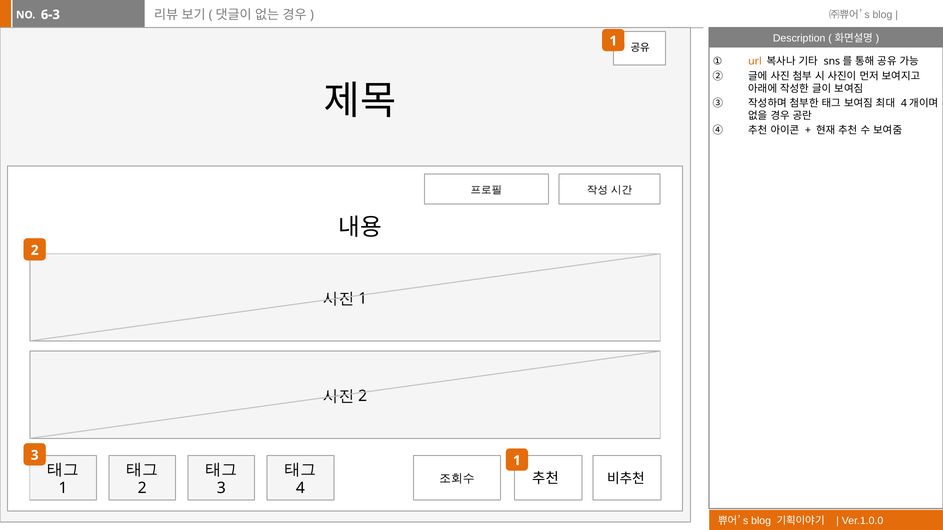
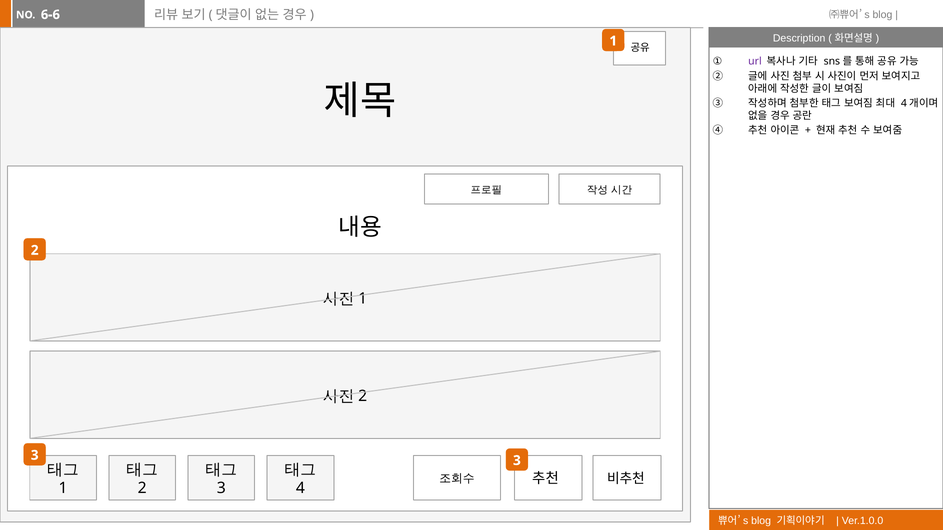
6-3: 6-3 -> 6-6 (50, 15)
url colour: orange -> purple (755, 62)
3 1: 1 -> 3 (517, 461)
